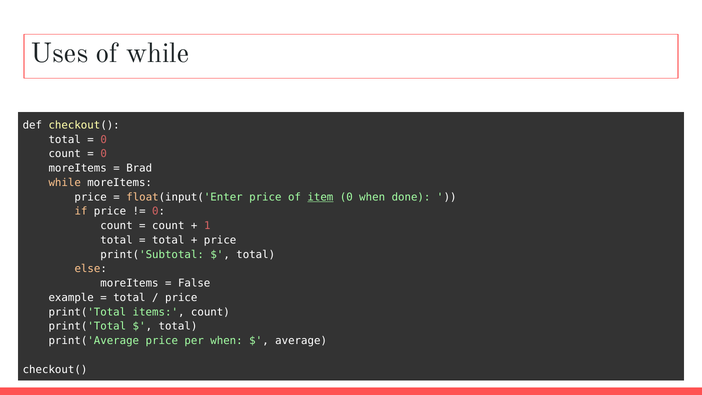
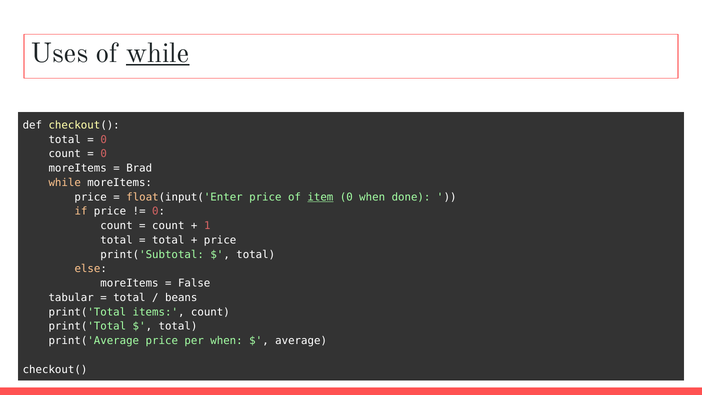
while underline: none -> present (158, 53)
example: example -> tabular (71, 298)
price: price -> beans (181, 298)
